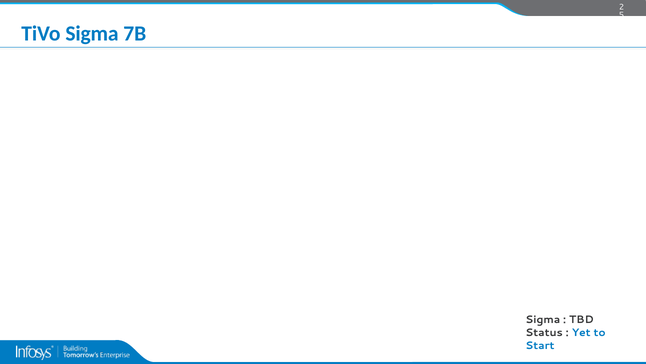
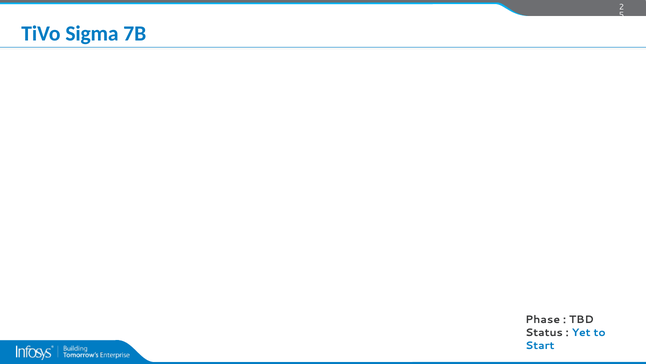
Sigma: Sigma -> Phase (543, 319)
